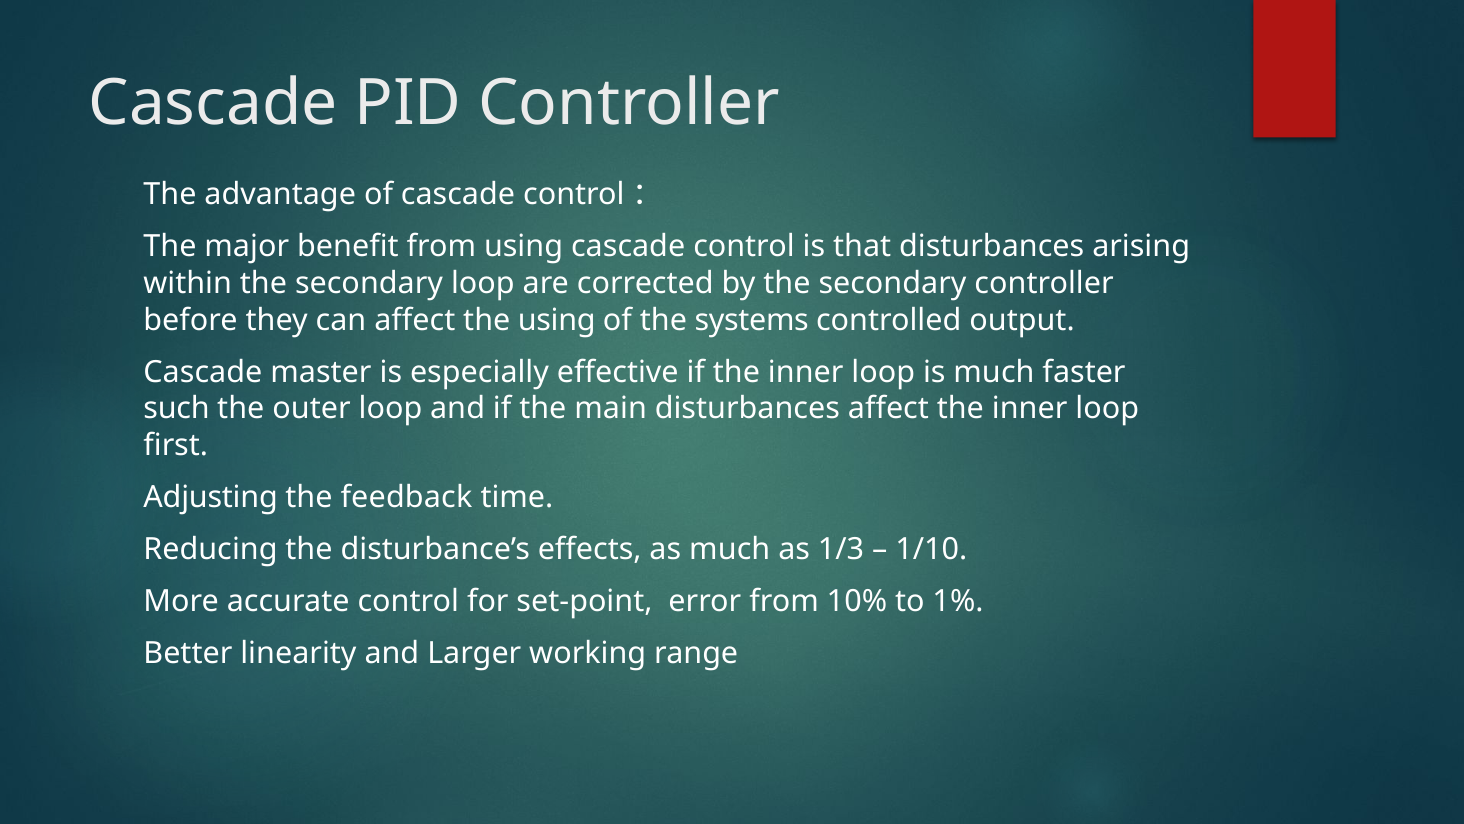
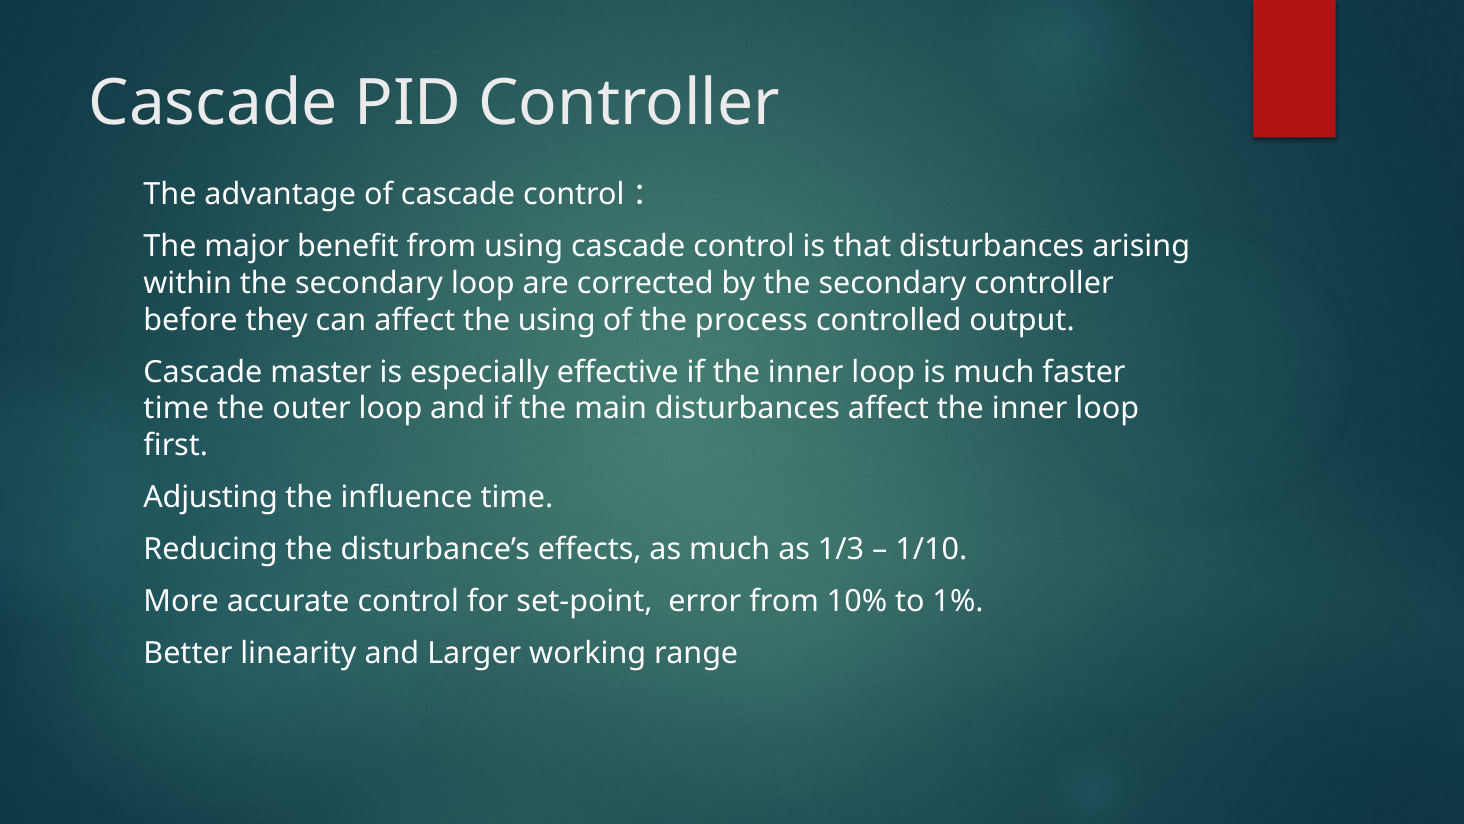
systems: systems -> process (751, 320)
such: such -> time (176, 408)
feedback: feedback -> influence (407, 497)
